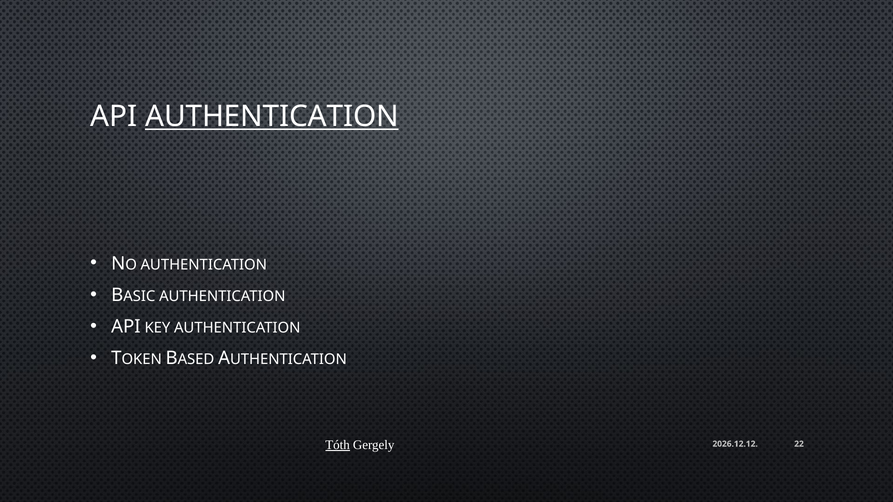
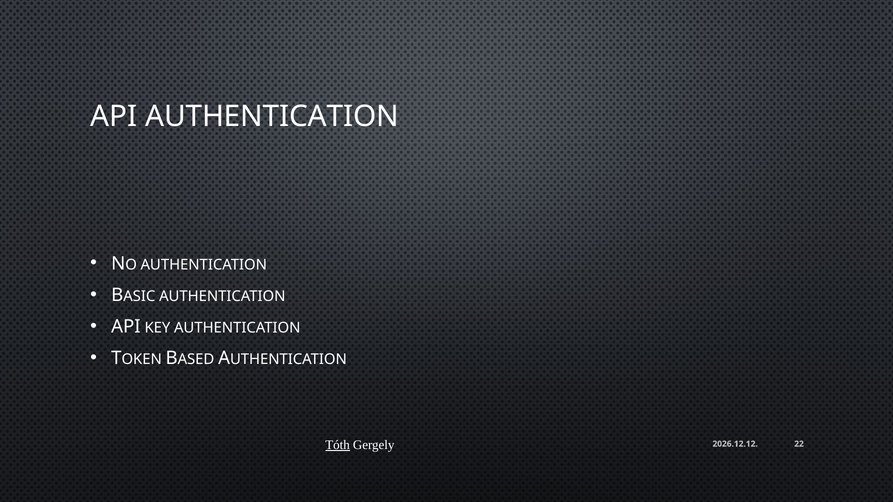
AUTHENTICATION underline: present -> none (272, 116)
